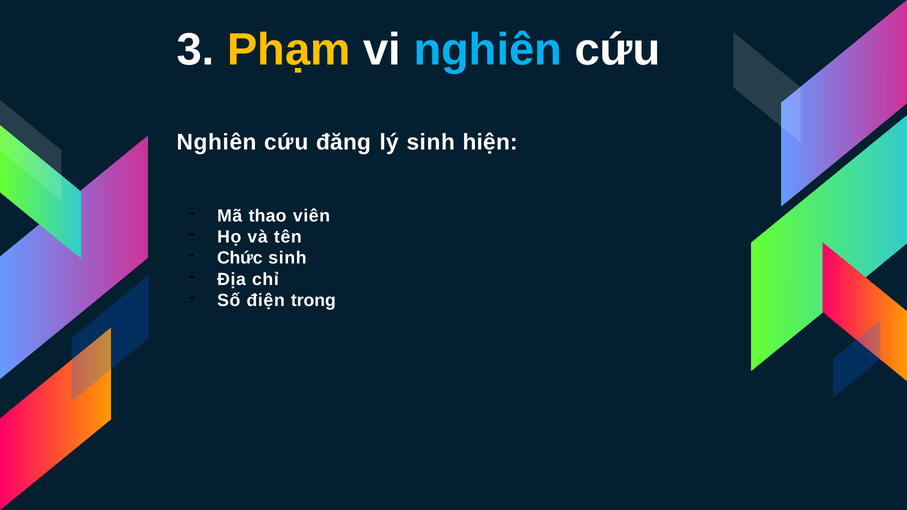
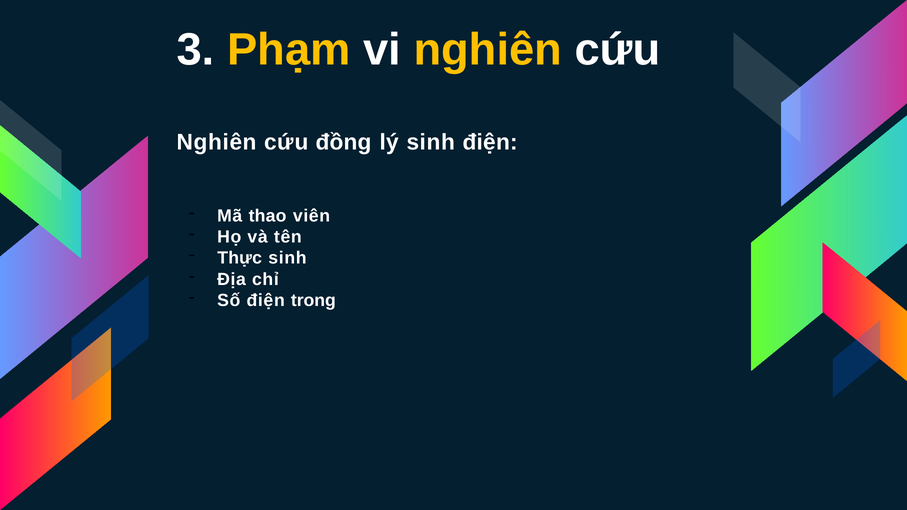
nghiên colour: light blue -> yellow (488, 50)
đăng: đăng -> đồng (344, 142)
sinh hiện: hiện -> điện (490, 142)
Chức: Chức -> Thực (240, 258)
